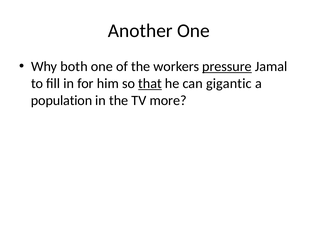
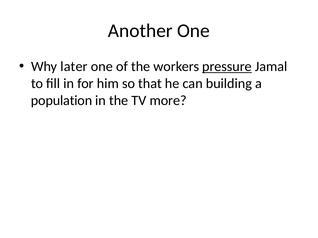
both: both -> later (74, 67)
that underline: present -> none (150, 84)
gigantic: gigantic -> building (229, 84)
